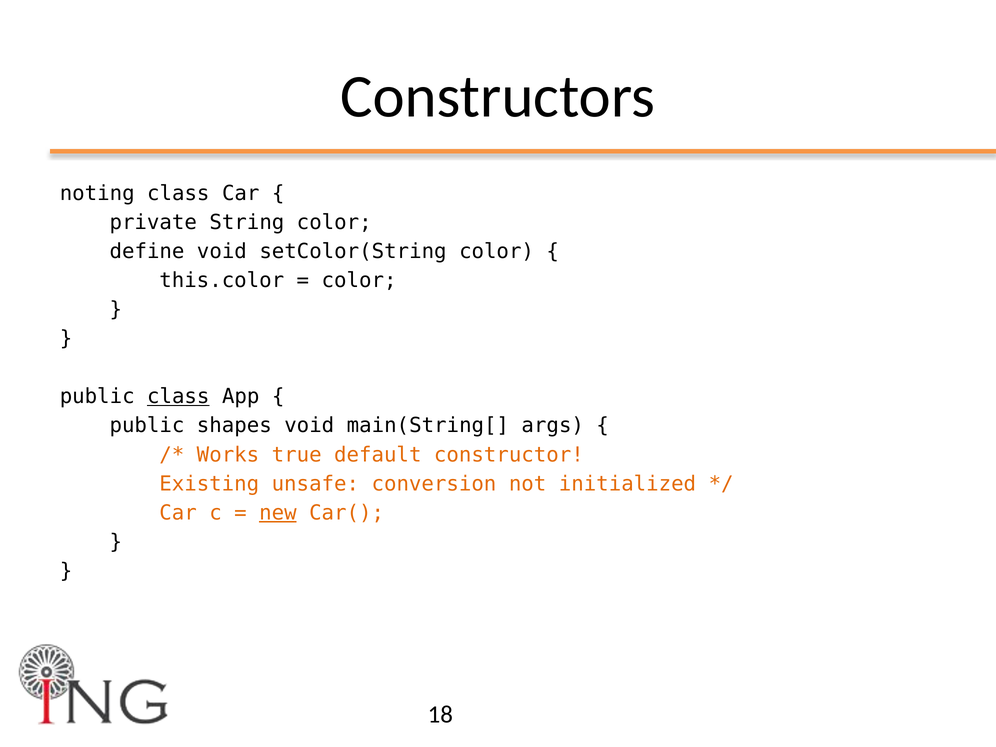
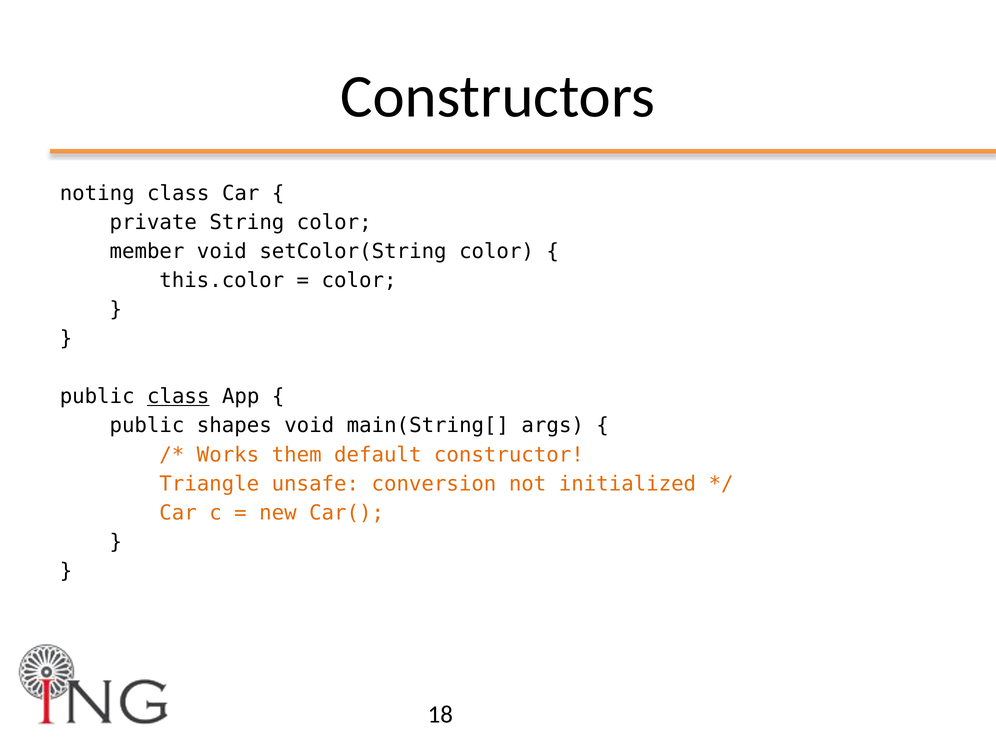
define: define -> member (147, 251)
true: true -> them (297, 455)
Existing: Existing -> Triangle (209, 484)
new underline: present -> none (278, 513)
